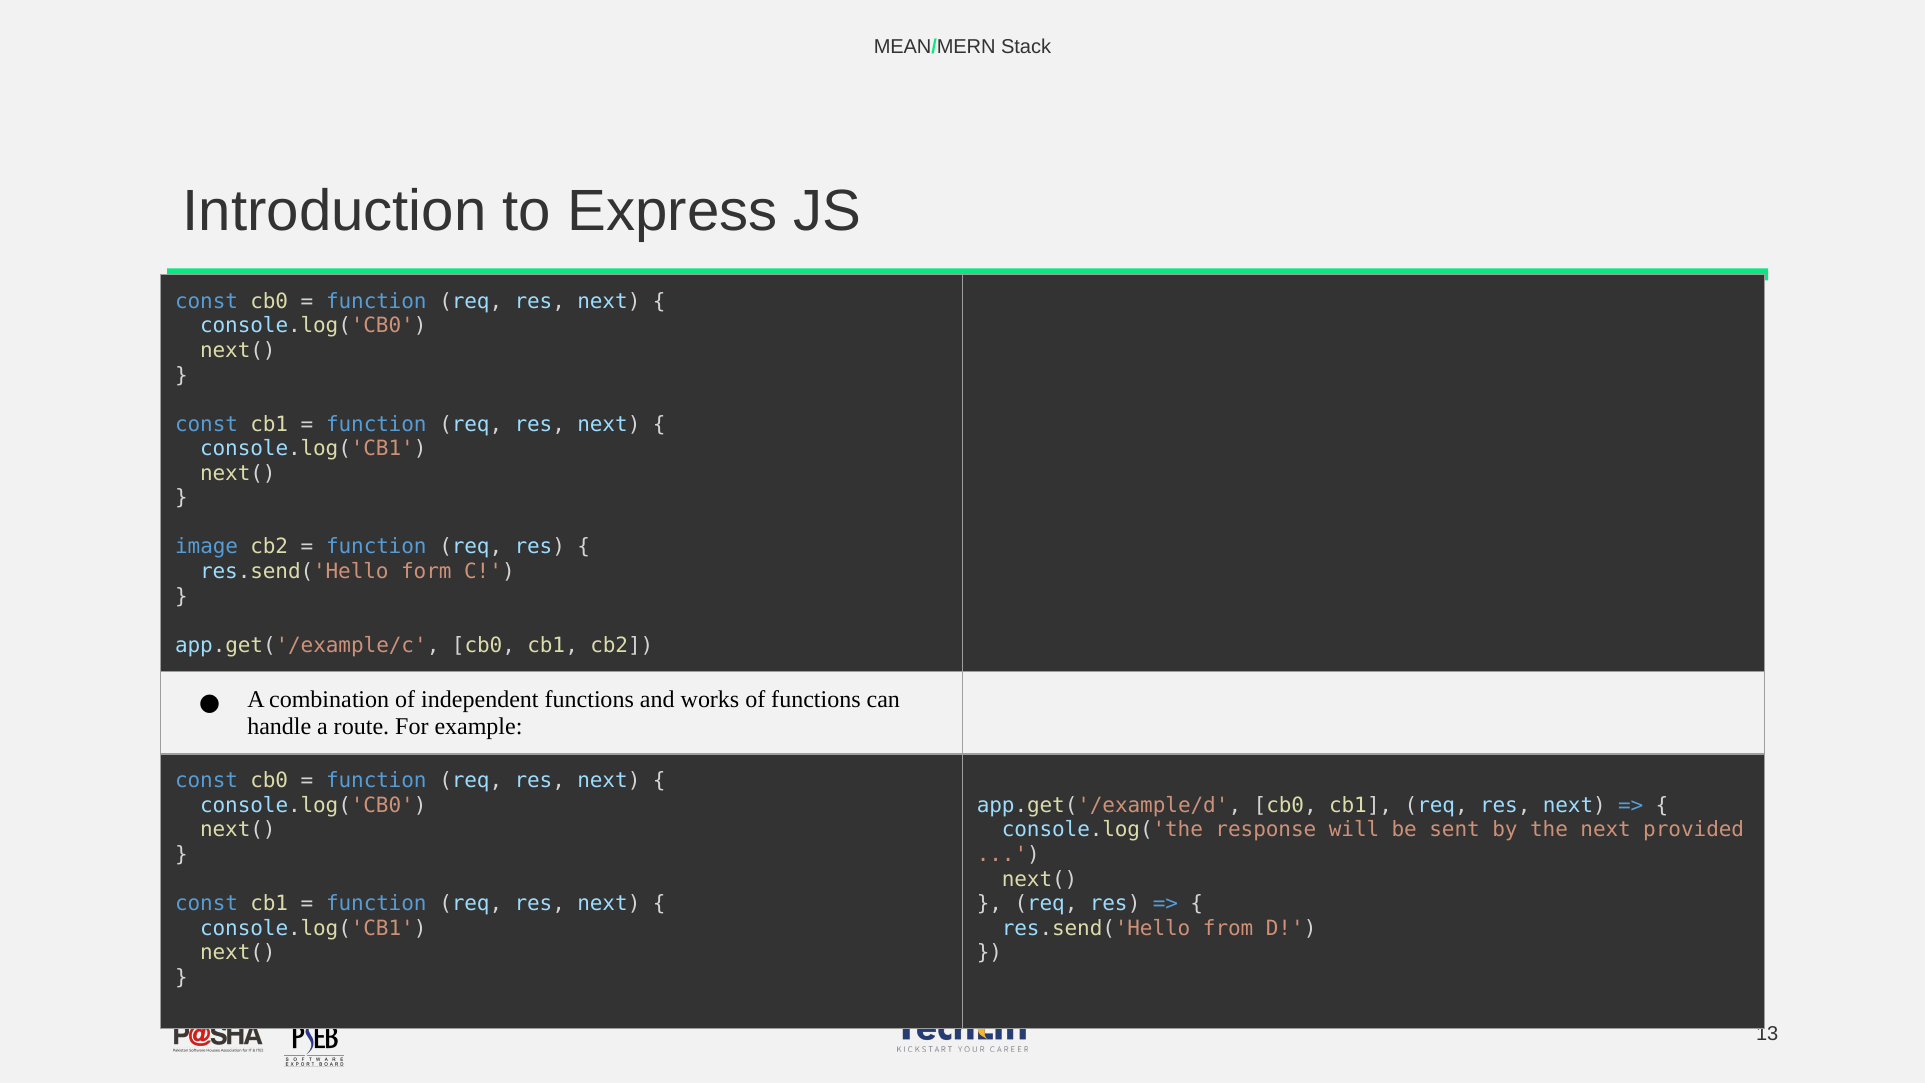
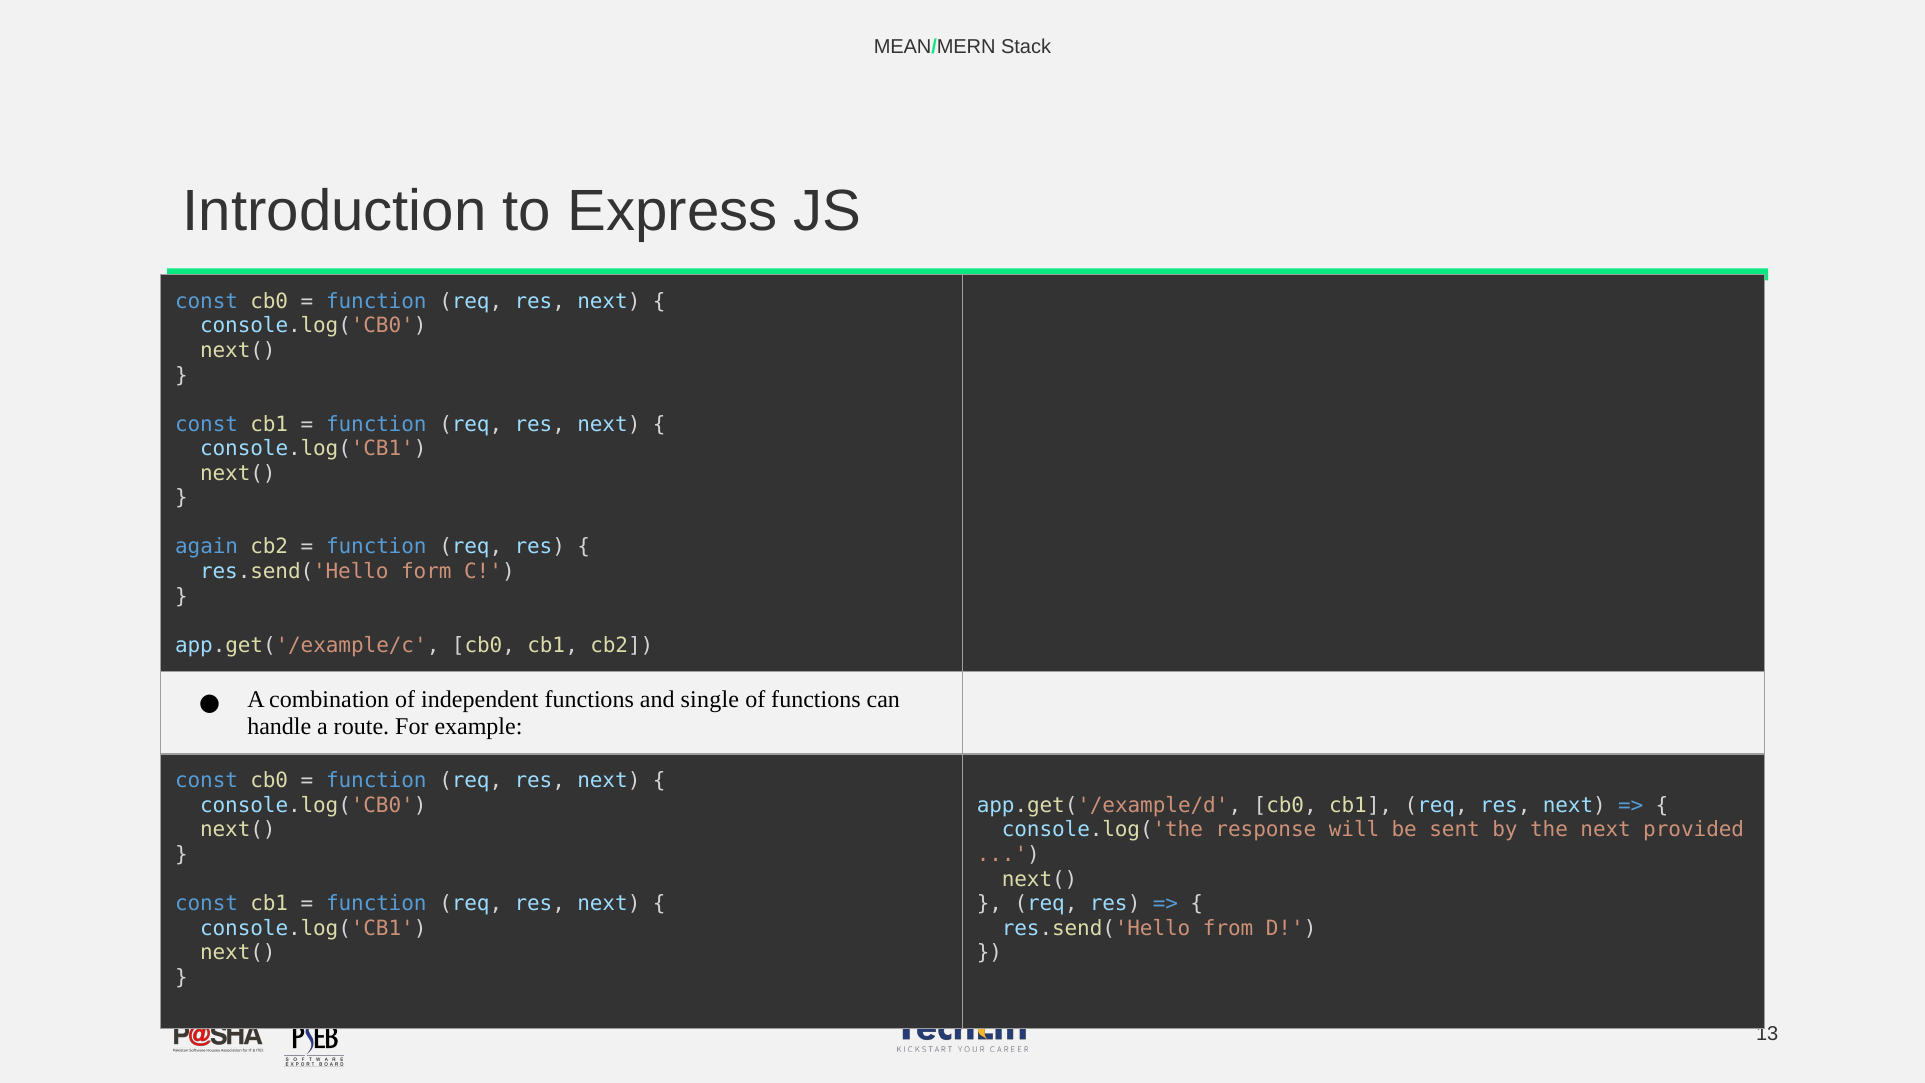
image: image -> again (207, 547)
works: works -> single (710, 699)
